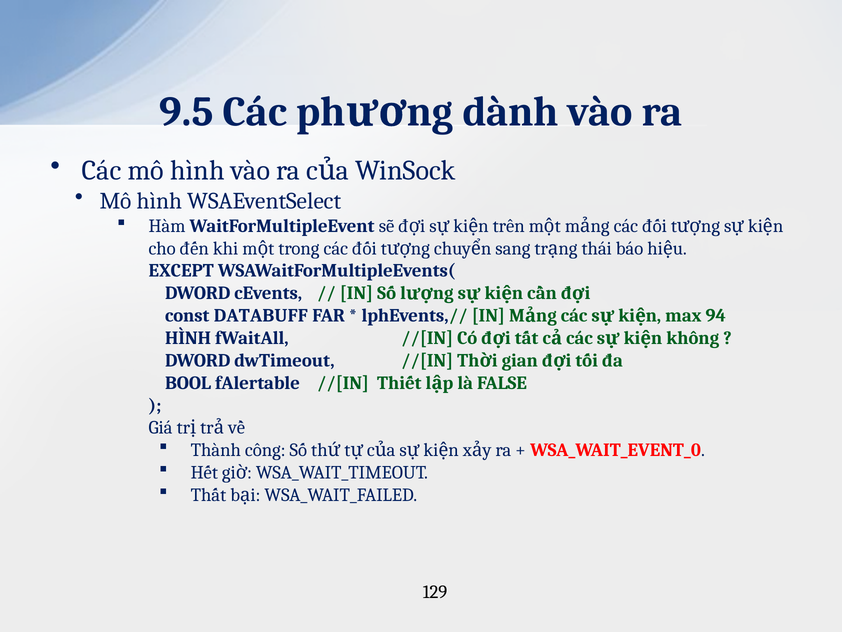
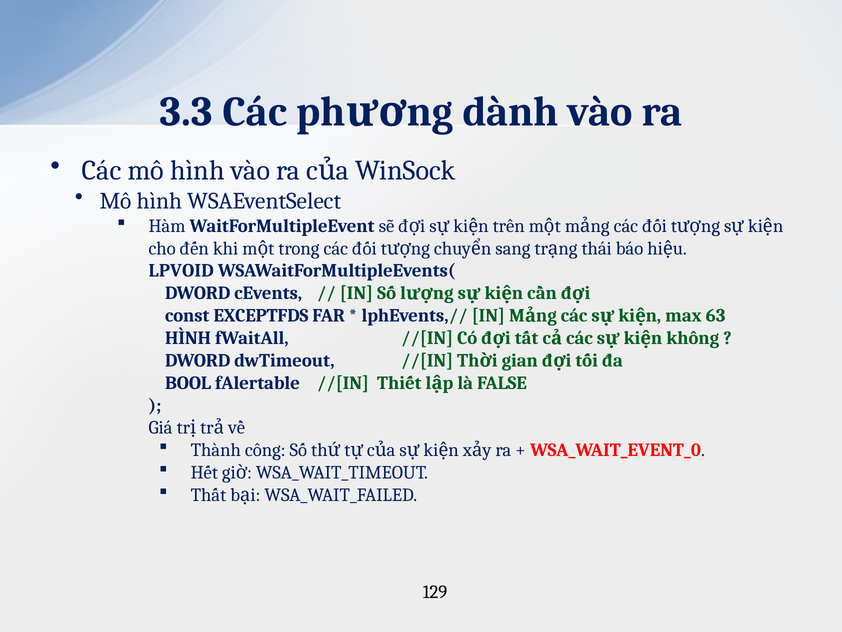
9.5: 9.5 -> 3.3 (186, 112)
EXCEPT: EXCEPT -> LPVOID (181, 271)
DATABUFF: DATABUFF -> EXCEPTFDS (261, 315)
94: 94 -> 63 (716, 315)
